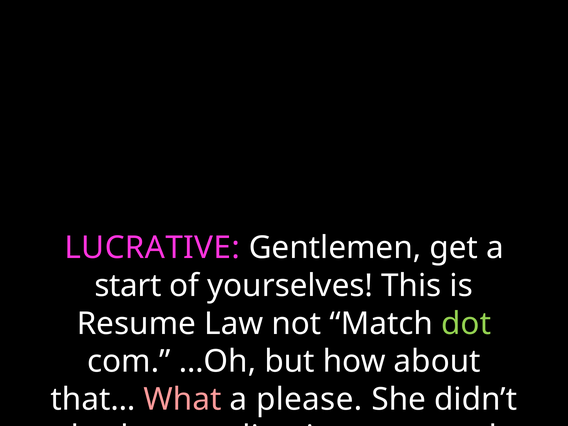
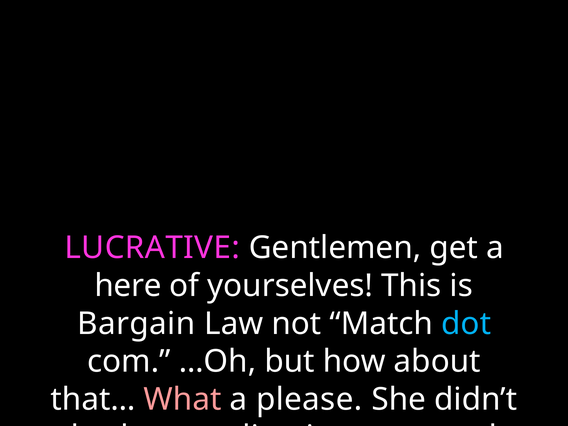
start: start -> here (128, 286)
Resume: Resume -> Bargain (136, 324)
dot colour: light green -> light blue (466, 324)
